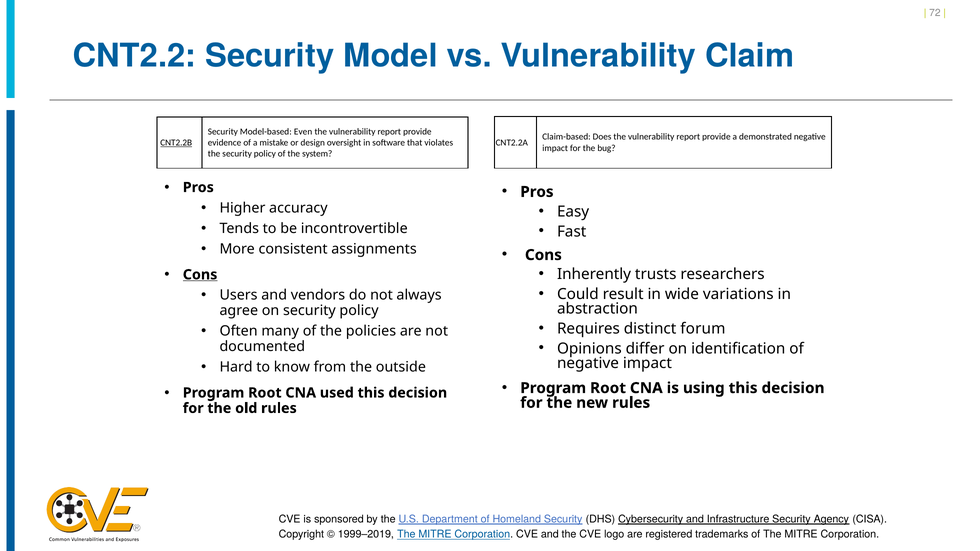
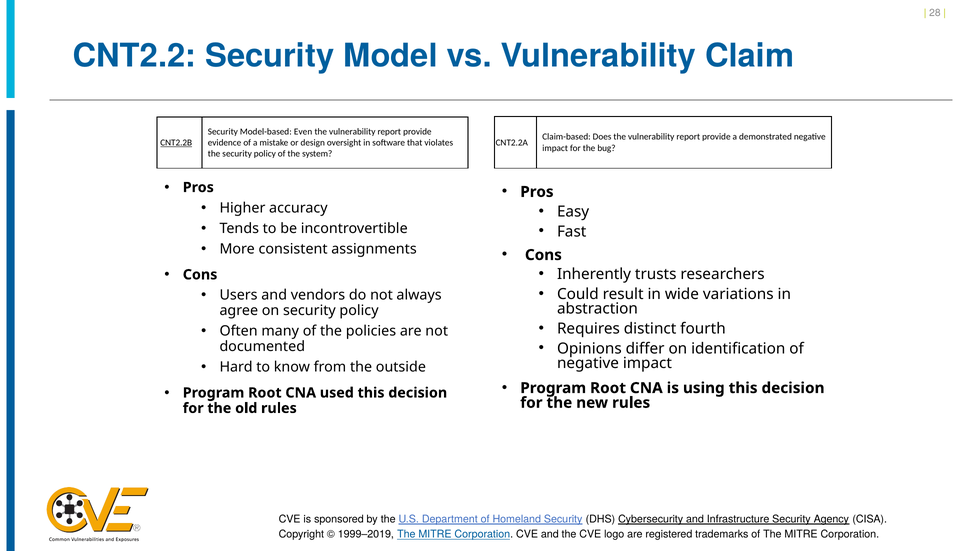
72: 72 -> 28 (935, 13)
Cons underline: present -> none (200, 275)
forum: forum -> fourth (703, 329)
